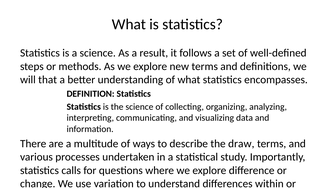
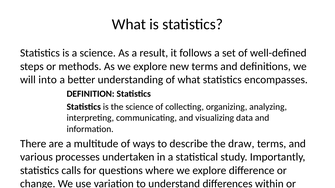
that: that -> into (48, 80)
